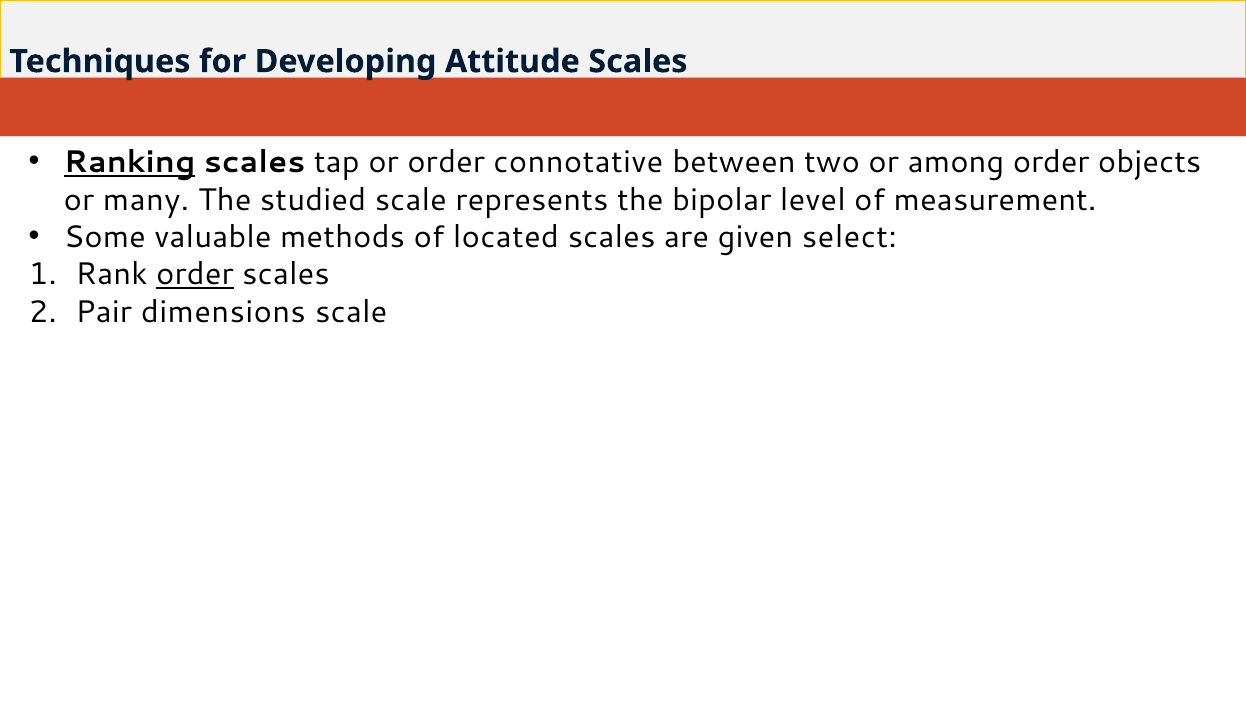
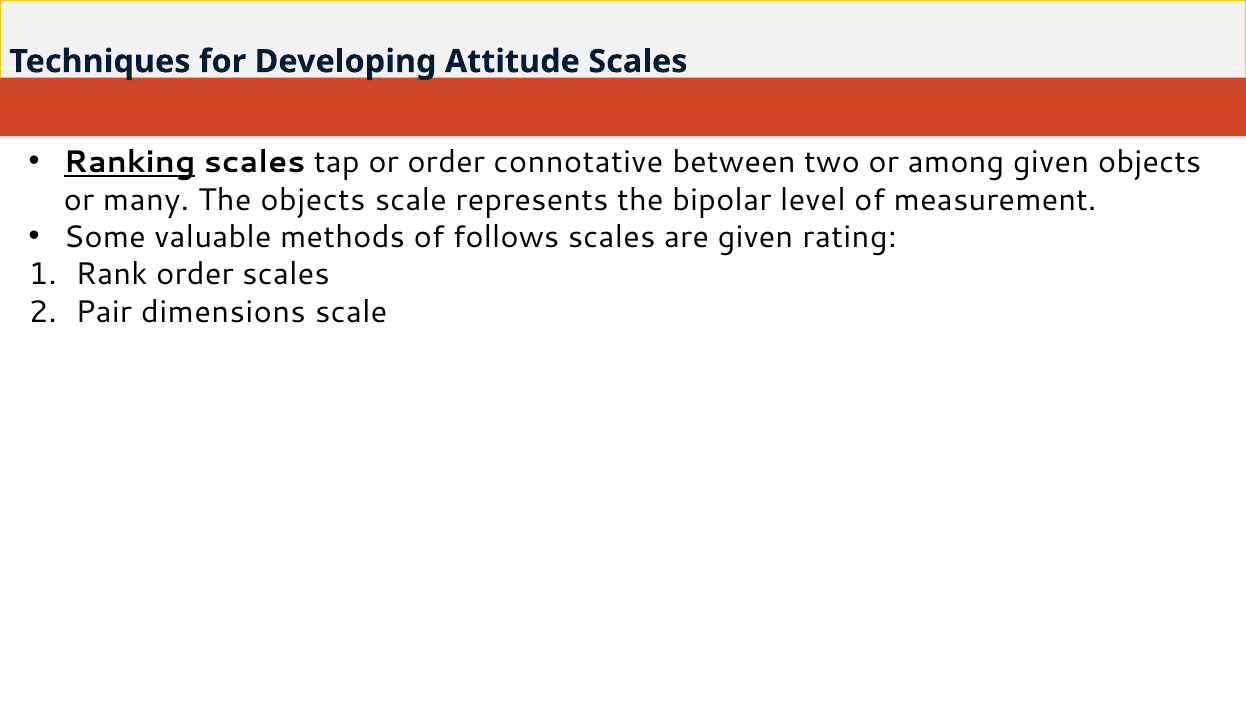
among order: order -> given (1051, 162)
The studied: studied -> objects (313, 200)
located: located -> follows (506, 237)
select: select -> rating (849, 237)
order underline: present -> none (195, 275)
